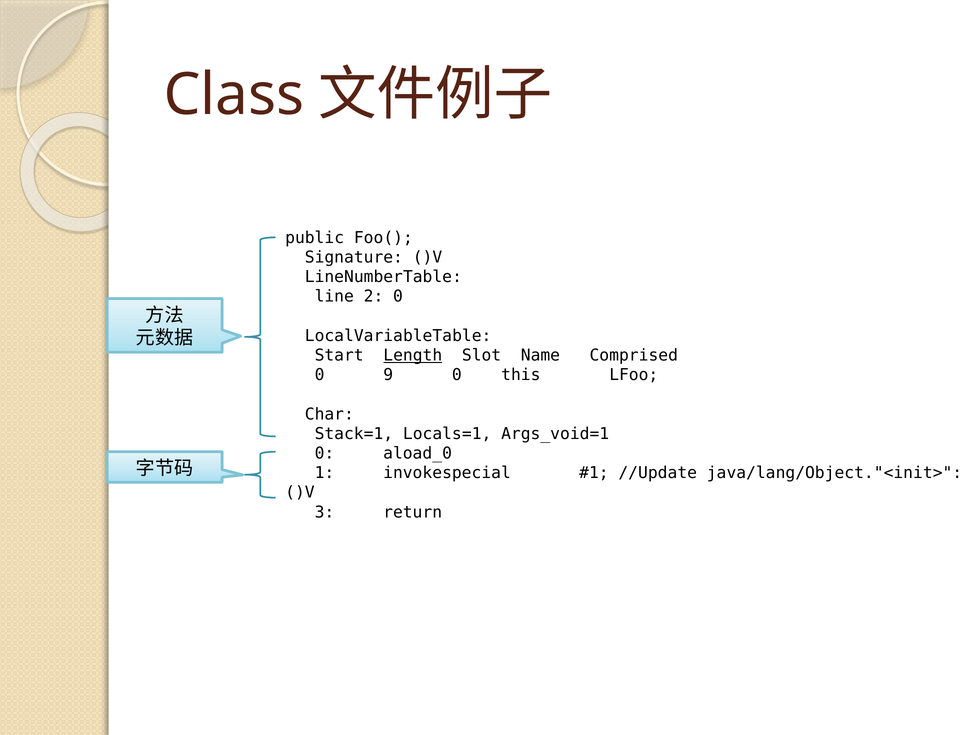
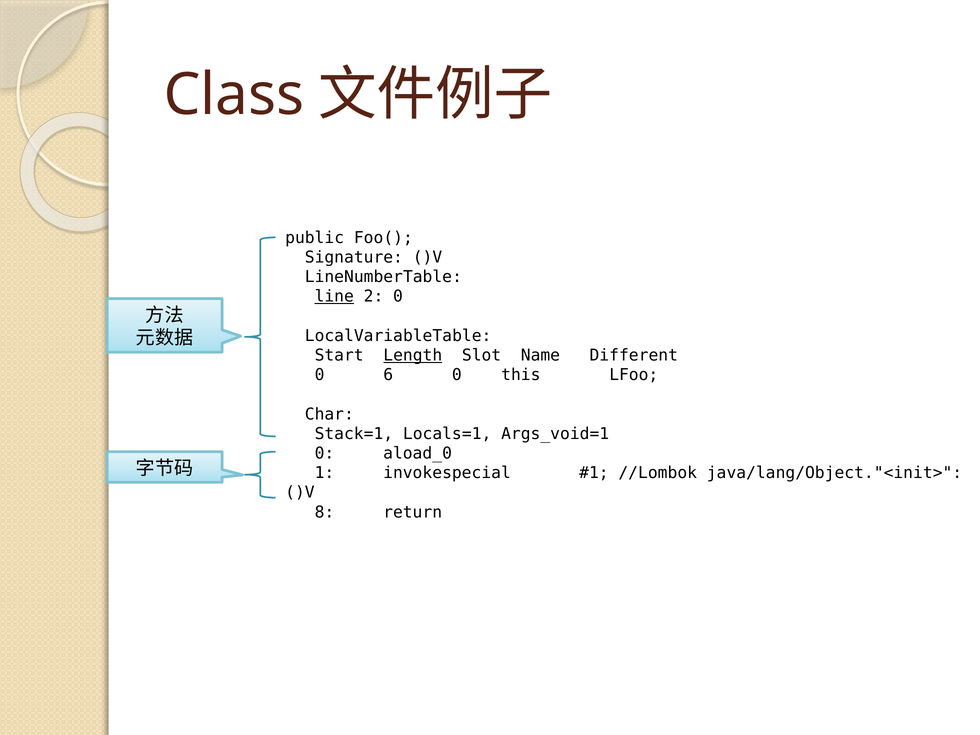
line underline: none -> present (334, 297)
Comprised: Comprised -> Different (634, 355)
9: 9 -> 6 (388, 375)
//Update: //Update -> //Lombok (658, 473)
3: 3 -> 8 (324, 512)
